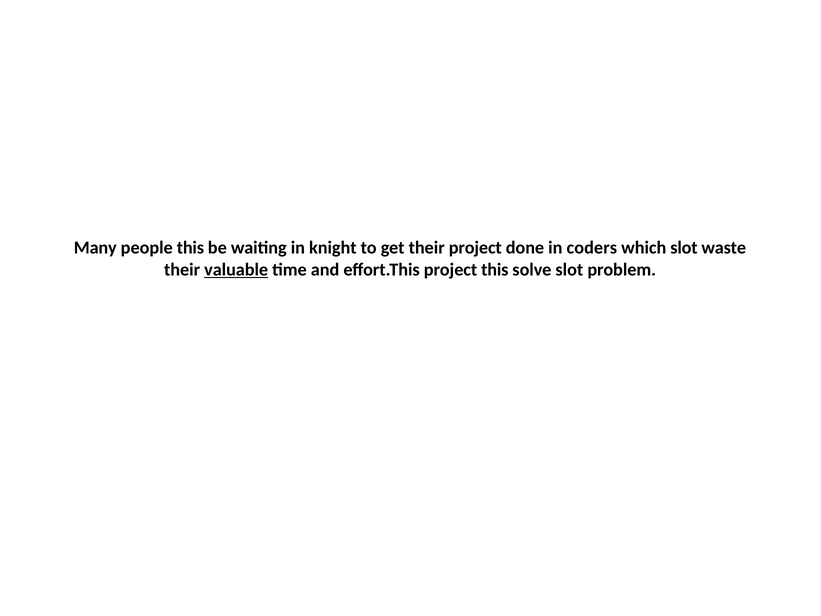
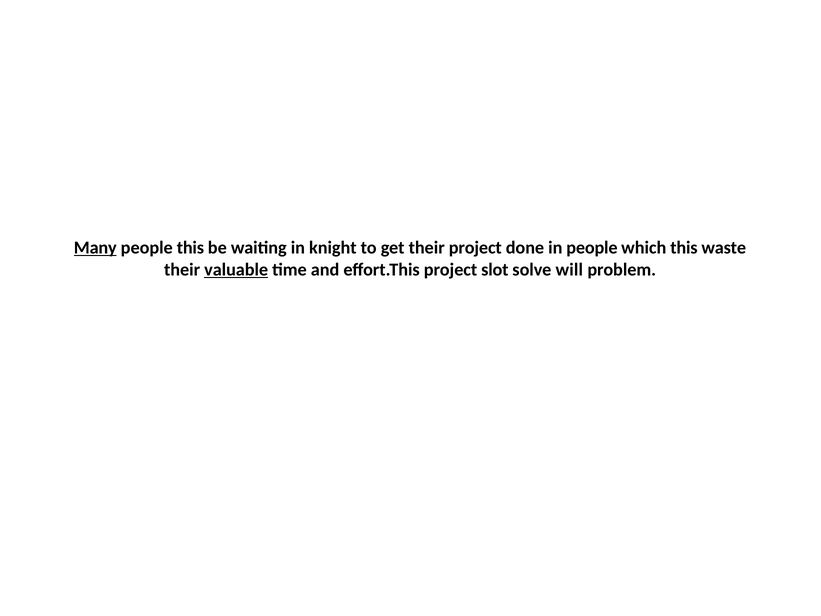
Many underline: none -> present (95, 248)
in coders: coders -> people (592, 248)
which slot: slot -> this (684, 248)
project this: this -> slot (495, 269)
solve slot: slot -> will (569, 269)
